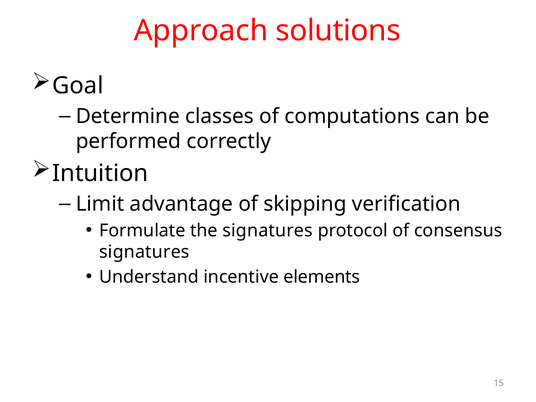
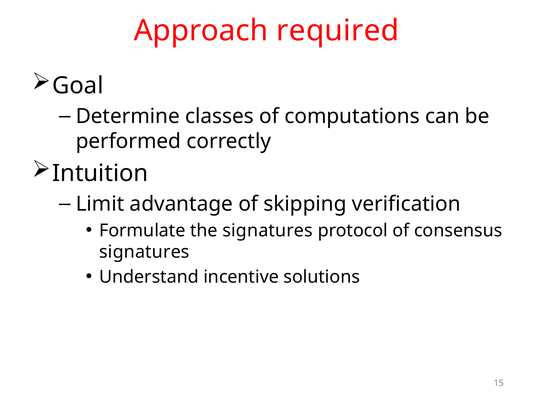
solutions: solutions -> required (338, 31)
elements: elements -> solutions (322, 277)
